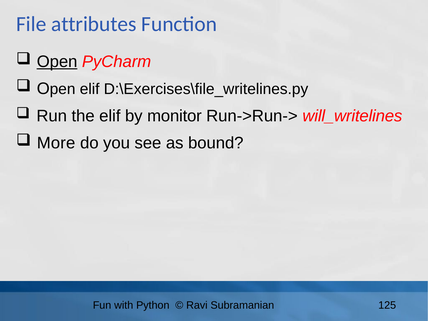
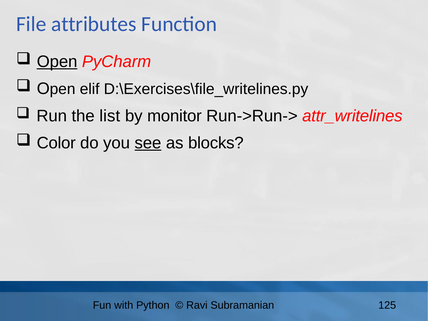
the elif: elif -> list (110, 116)
will_writelines: will_writelines -> attr_writelines (352, 116)
More: More -> Color (56, 143)
see underline: none -> present (148, 143)
bound: bound -> blocks (216, 143)
